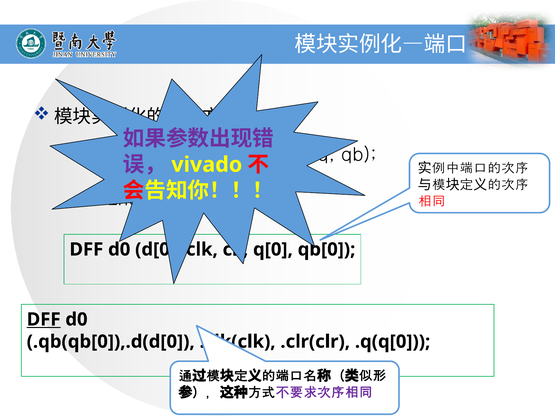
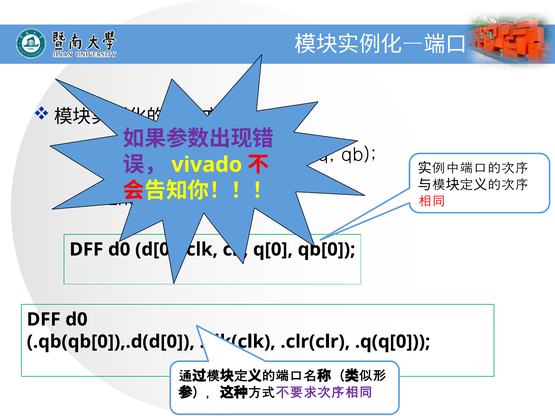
DFF underline: present -> none (44, 320)
